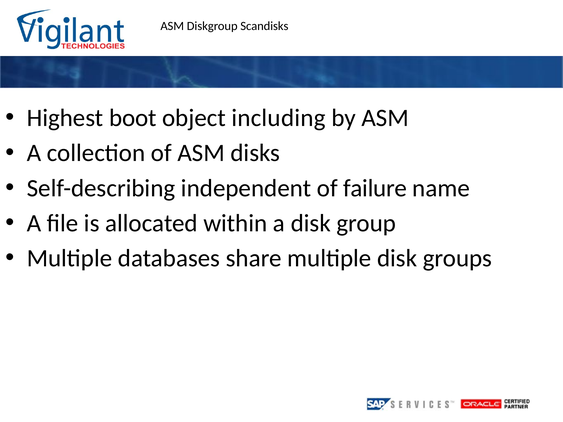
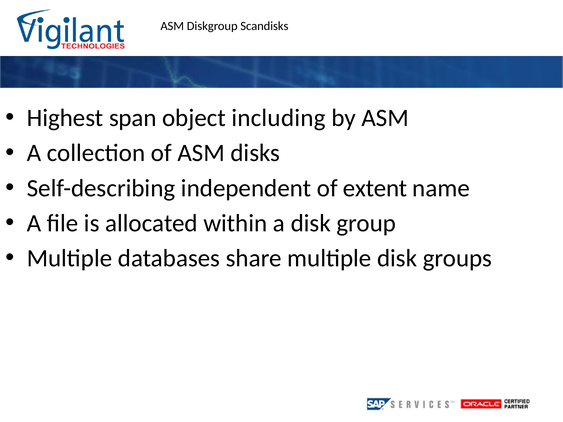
boot: boot -> span (133, 118)
failure: failure -> extent (375, 188)
